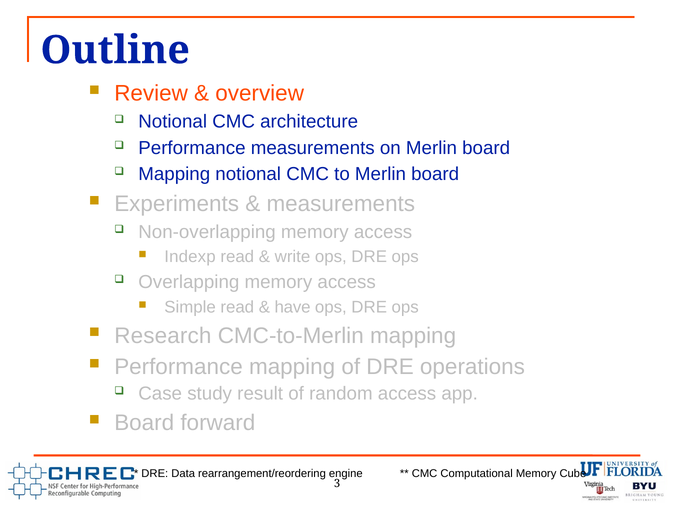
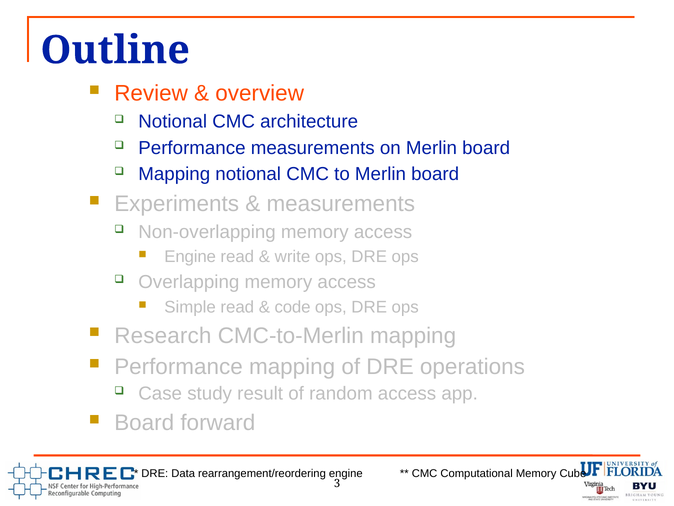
Indexp: Indexp -> Engine (190, 257)
have: have -> code (293, 307)
